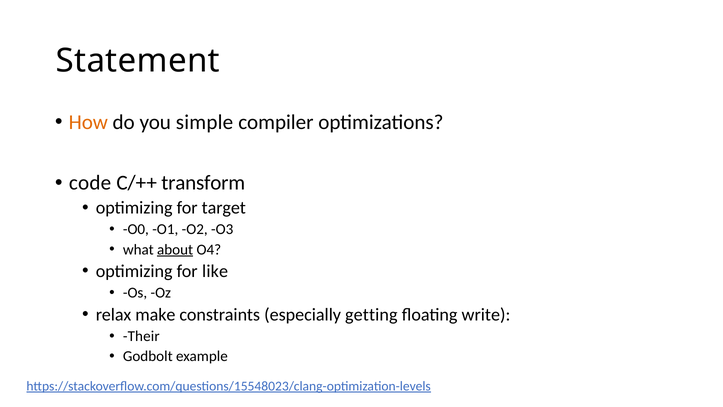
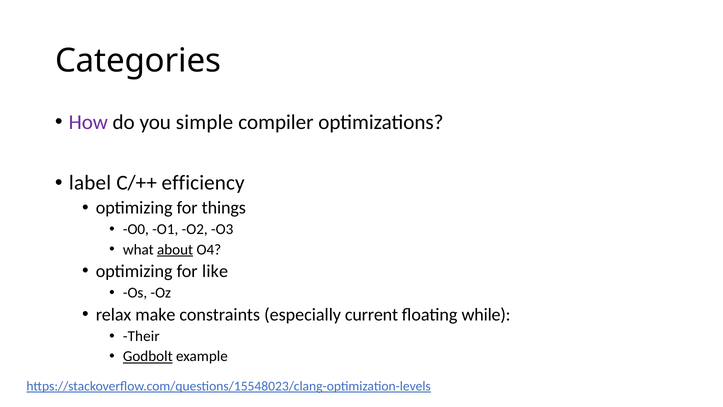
Statement: Statement -> Categories (138, 61)
How colour: orange -> purple (88, 122)
code: code -> label (90, 183)
transform: transform -> efficiency (203, 183)
target: target -> things (224, 208)
getting: getting -> current (372, 314)
write: write -> while (486, 314)
Godbolt underline: none -> present (148, 356)
